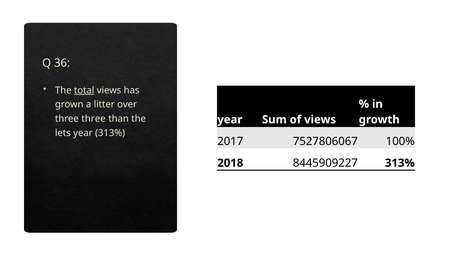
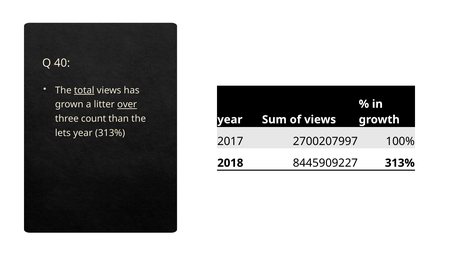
36: 36 -> 40 (62, 63)
over underline: none -> present (127, 104)
three three: three -> count (94, 119)
7527806067: 7527806067 -> 2700207997 (325, 141)
